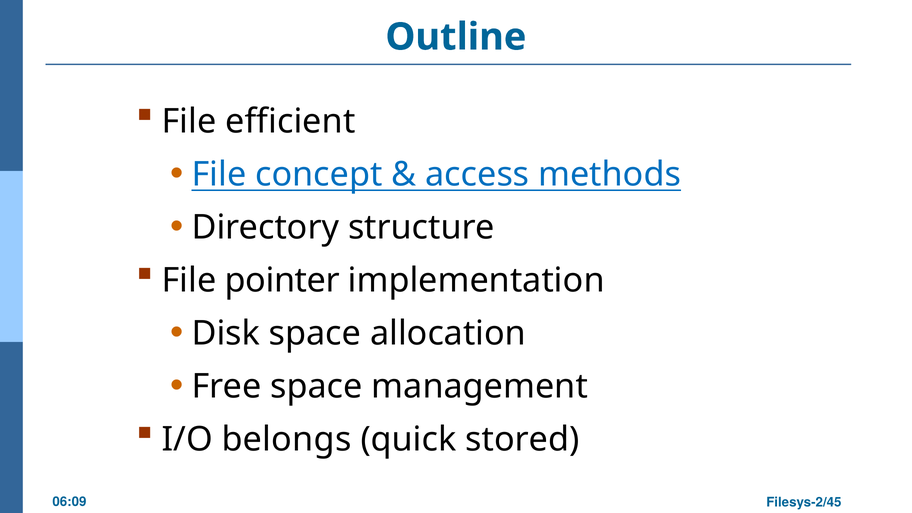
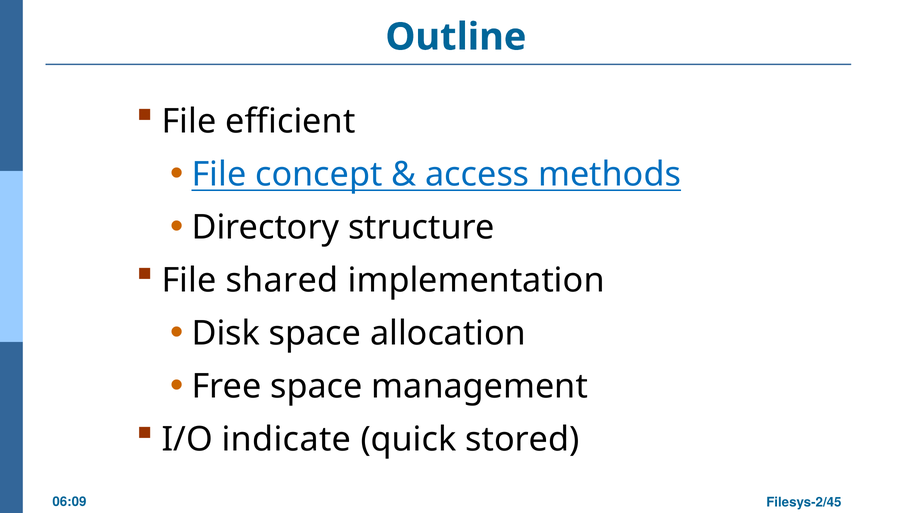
pointer: pointer -> shared (282, 281)
belongs: belongs -> indicate (287, 440)
